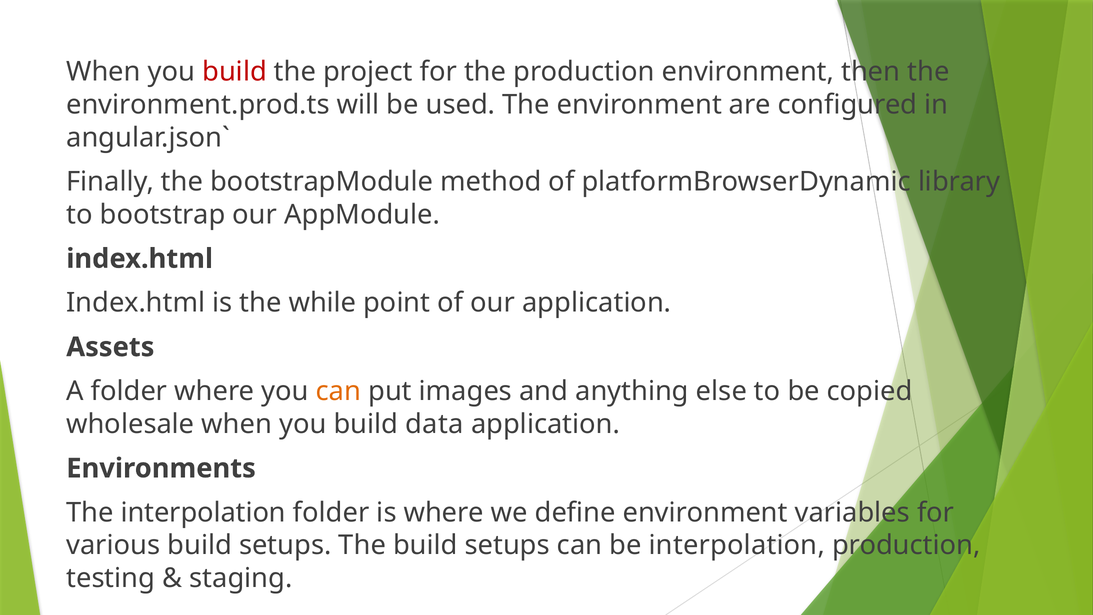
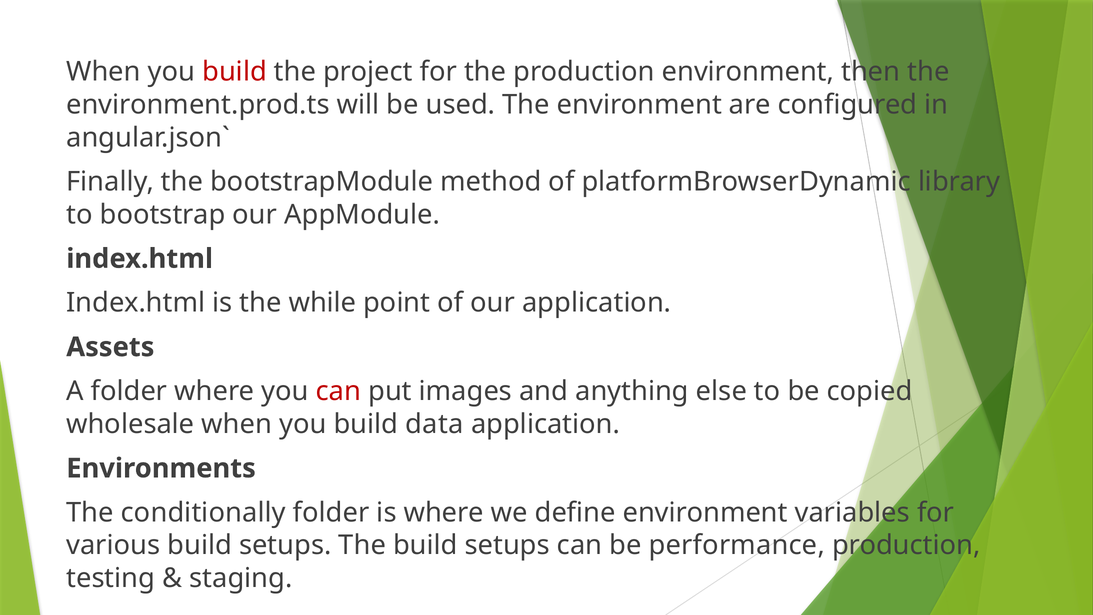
can colour: orange -> red (338, 391)
The interpolation: interpolation -> conditionally (203, 512)
be interpolation: interpolation -> performance (737, 545)
